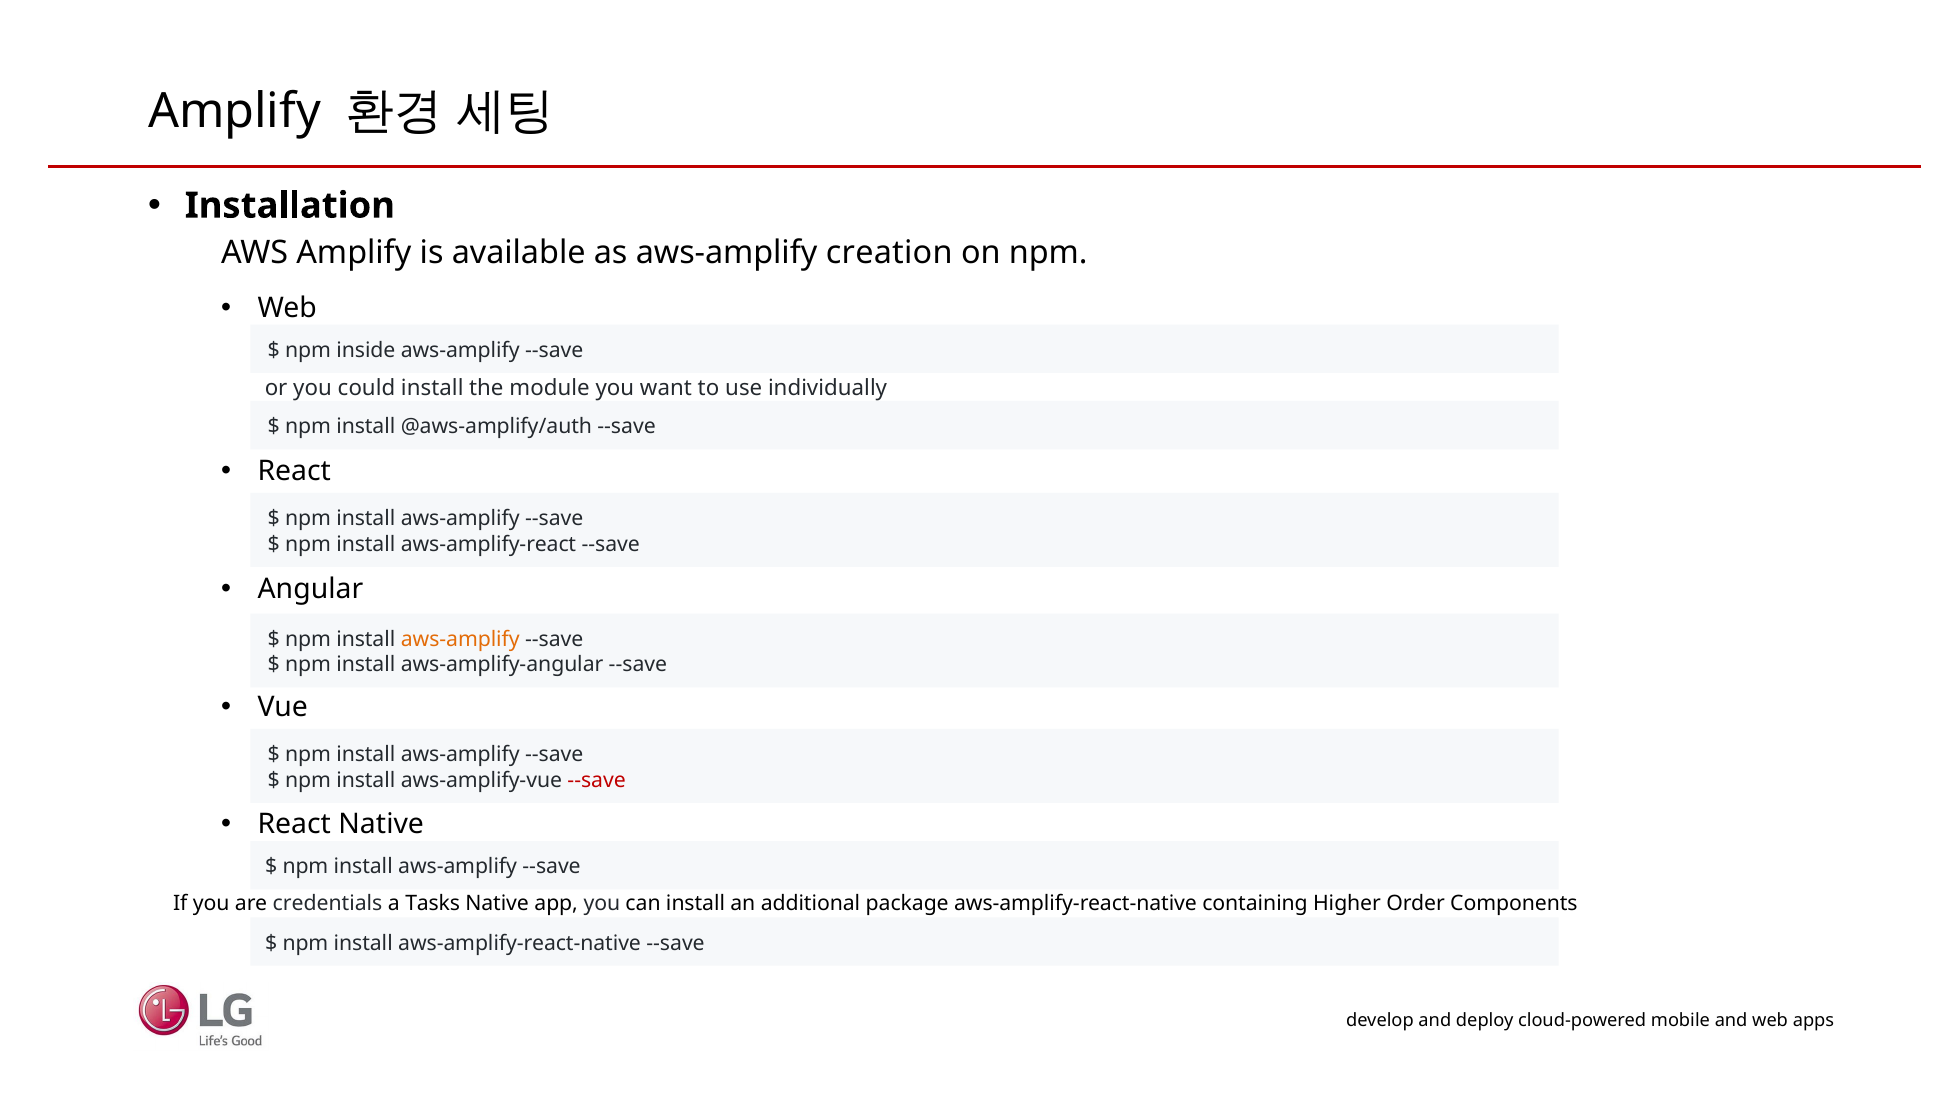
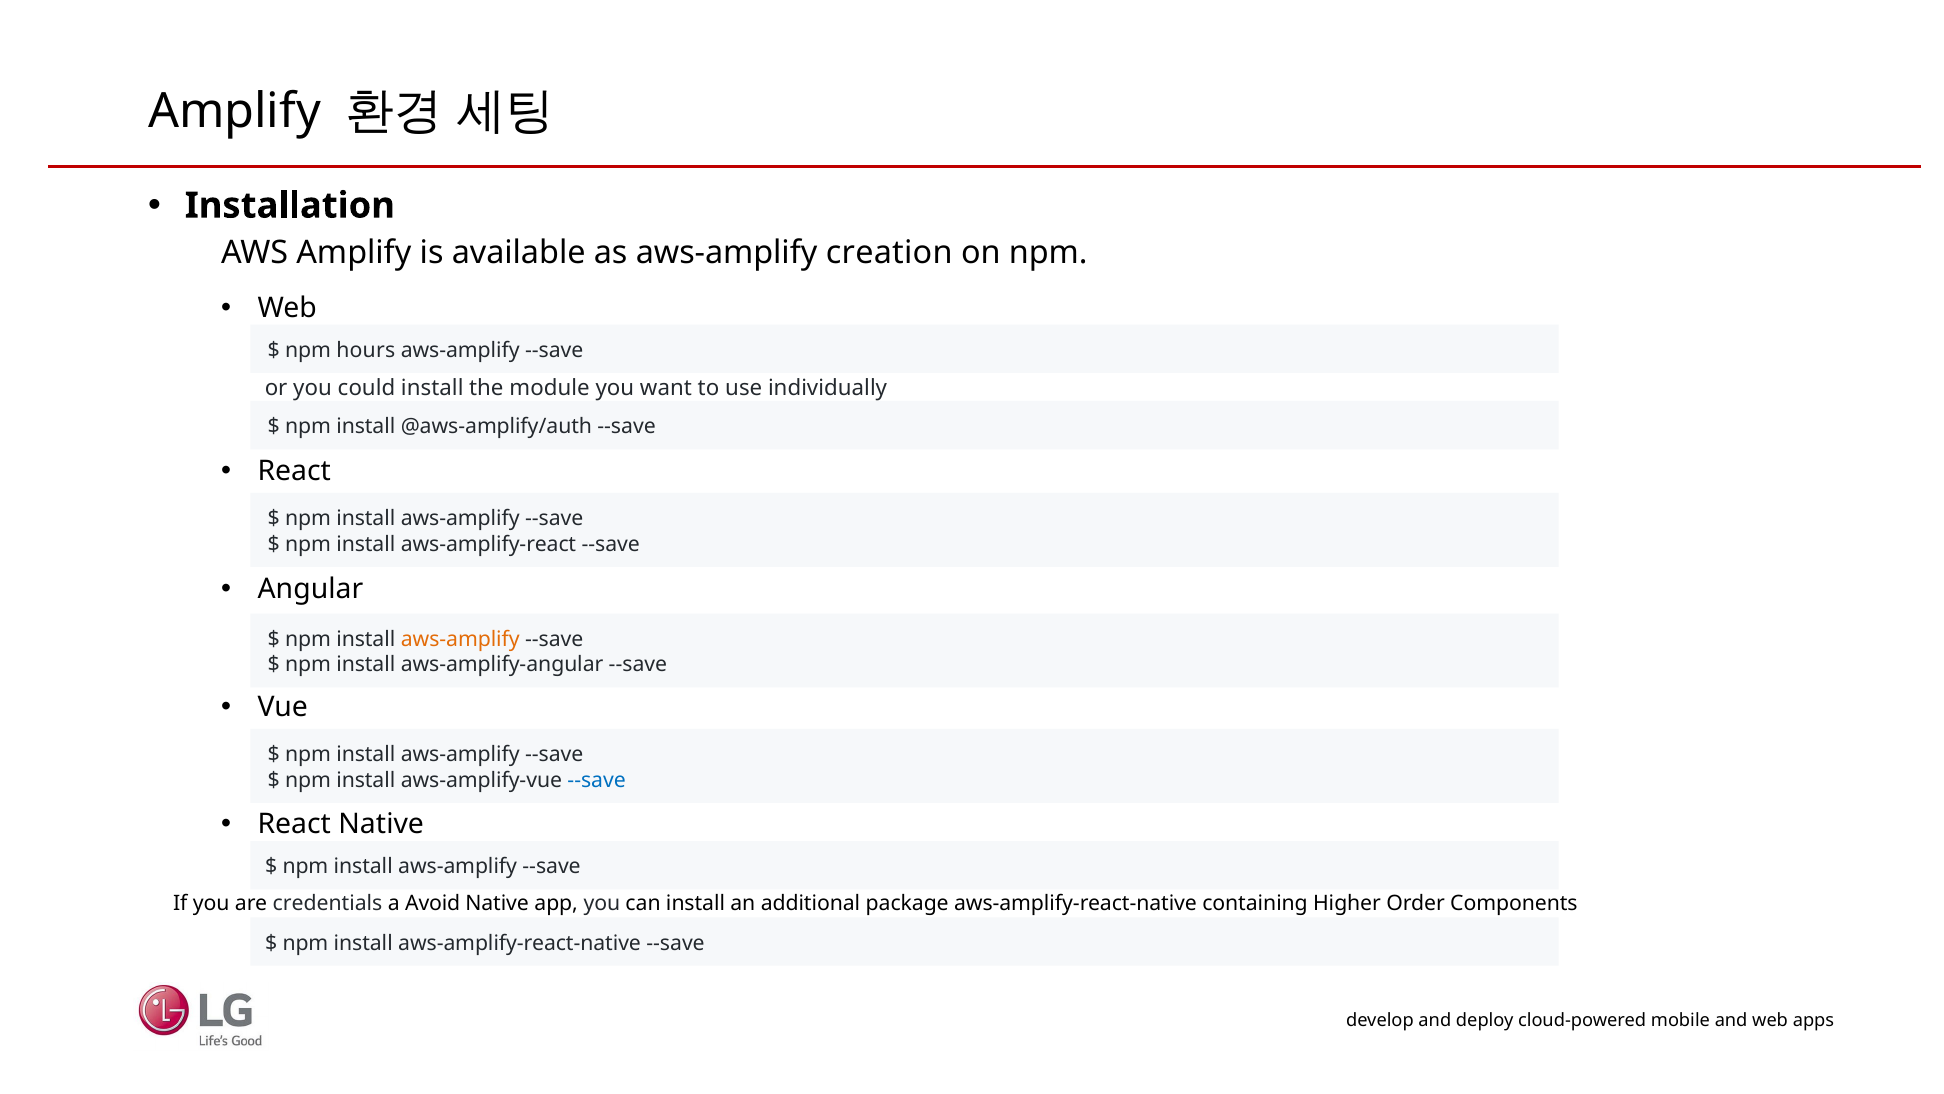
inside: inside -> hours (366, 350)
--save colour: red -> blue (597, 780)
Tasks: Tasks -> Avoid (433, 903)
